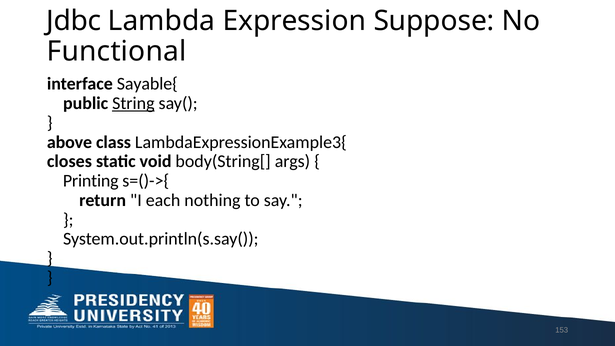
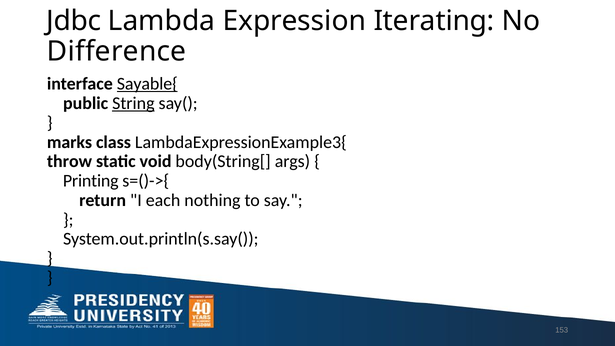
Suppose: Suppose -> Iterating (434, 21)
Functional: Functional -> Difference (117, 51)
Sayable{ underline: none -> present (147, 84)
above: above -> marks (69, 142)
closes: closes -> throw (69, 161)
